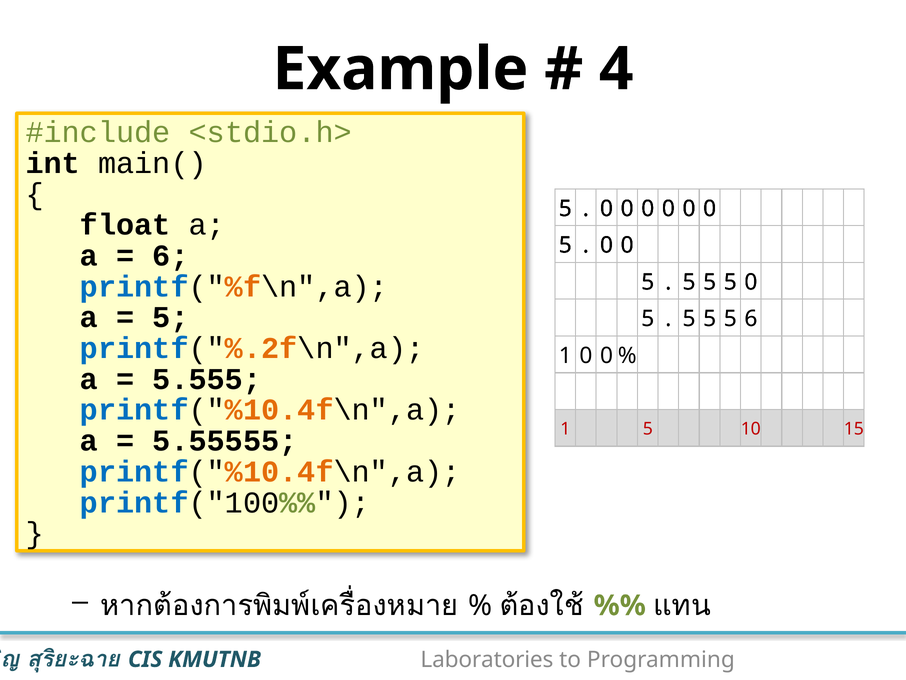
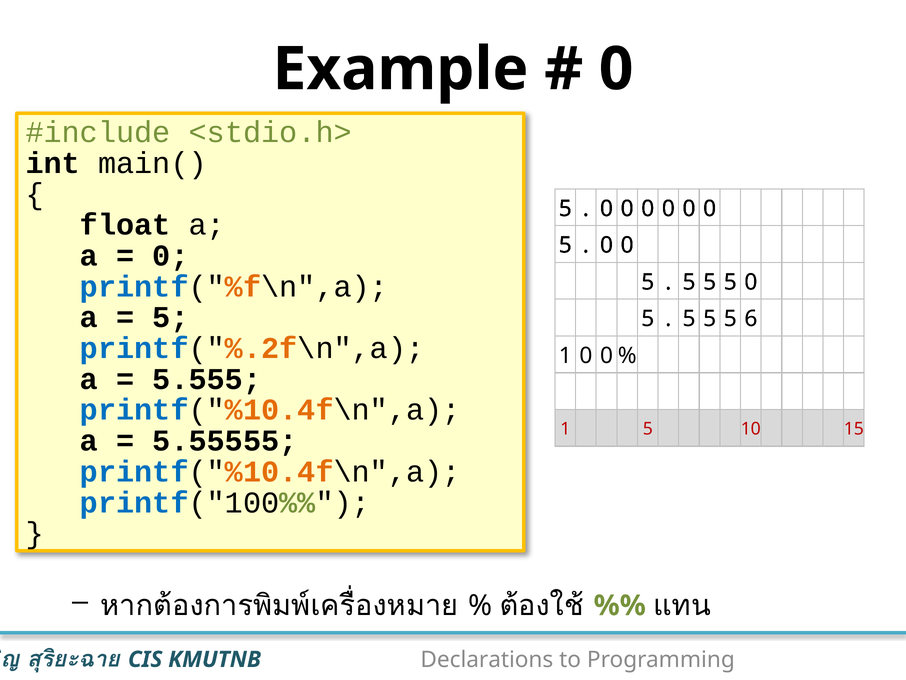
4: 4 -> 0 (616, 69)
6: 6 -> 0 (171, 256)
Laboratories: Laboratories -> Declarations (487, 659)
